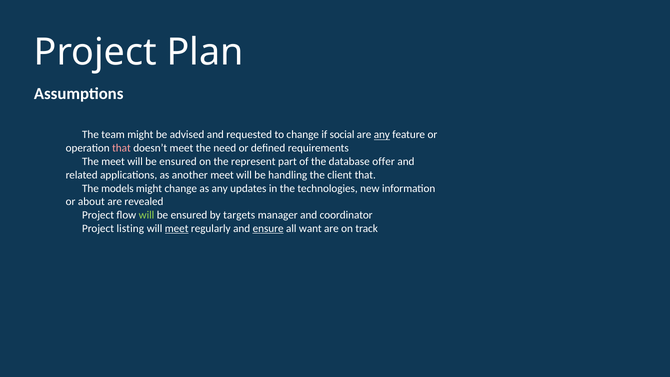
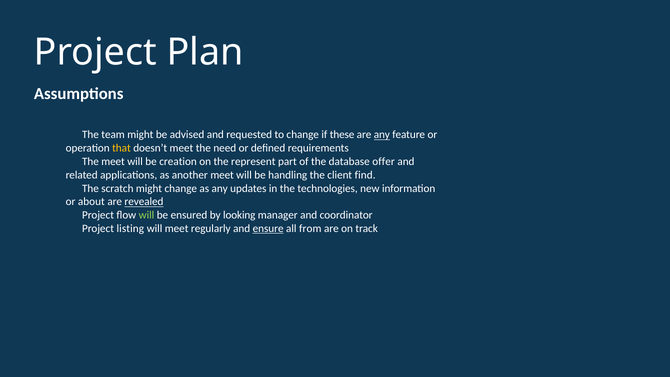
social: social -> these (342, 135)
that colour: pink -> yellow (121, 148)
ensured: ensured -> creation (178, 162)
client that: that -> find (365, 175)
models: models -> scratch (117, 188)
revealed underline: none -> present (144, 202)
targets: targets -> looking (239, 215)
meet underline: present -> none (177, 229)
want: want -> from (310, 229)
